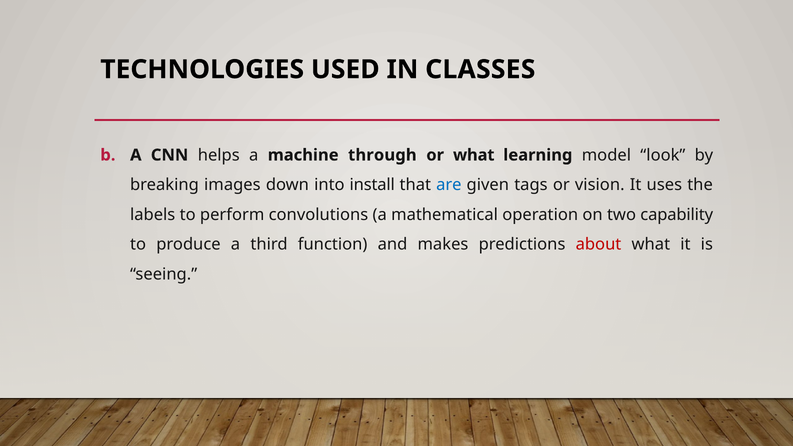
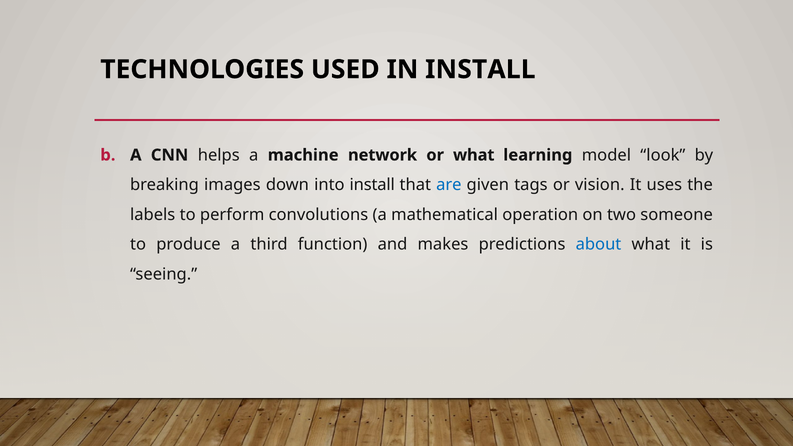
IN CLASSES: CLASSES -> INSTALL (480, 69)
through: through -> network (383, 155)
capability: capability -> someone (677, 215)
about colour: red -> blue (598, 244)
